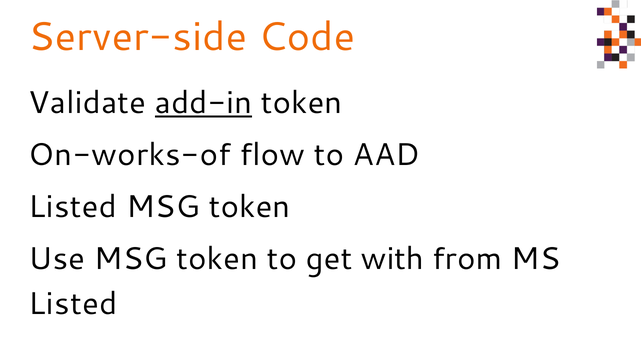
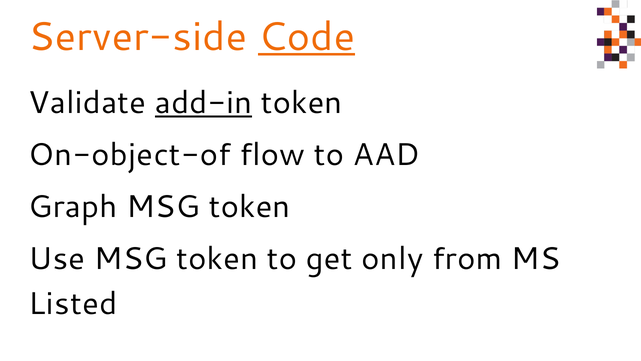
Code underline: none -> present (307, 37)
On-works-of: On-works-of -> On-object-of (130, 155)
Listed: Listed -> Graph (73, 207)
with: with -> only (392, 258)
